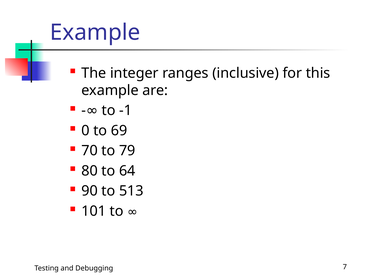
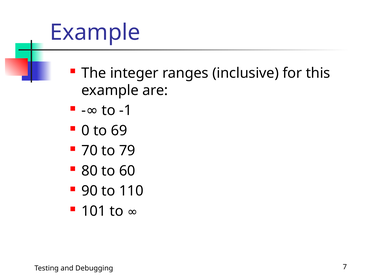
64: 64 -> 60 (127, 171)
513: 513 -> 110 (131, 191)
